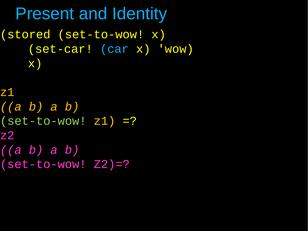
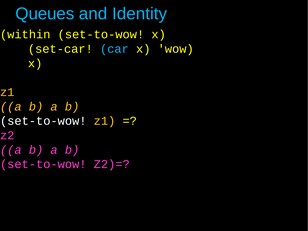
Present: Present -> Queues (45, 14)
stored: stored -> within (25, 34)
set-to-wow colour: light green -> white (43, 121)
